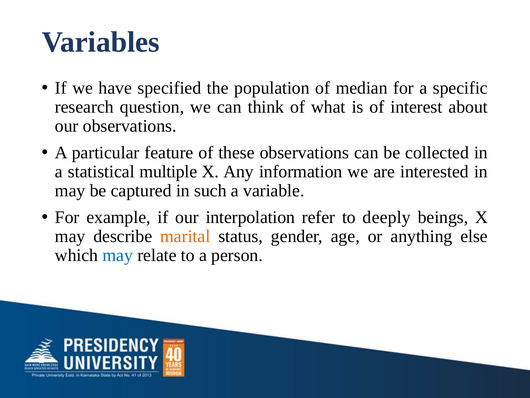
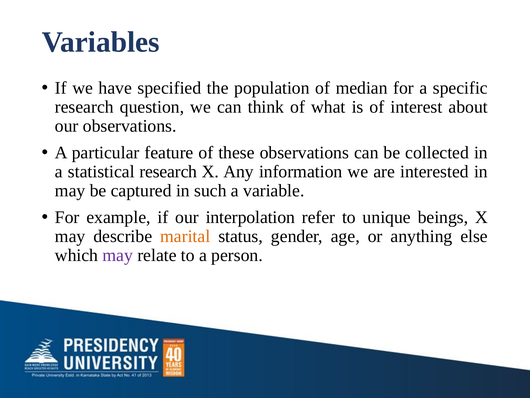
statistical multiple: multiple -> research (168, 171)
deeply: deeply -> unique (387, 217)
may colour: blue -> purple (118, 255)
